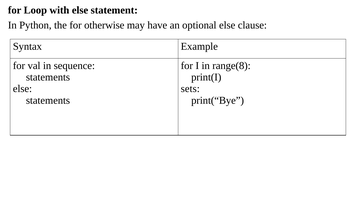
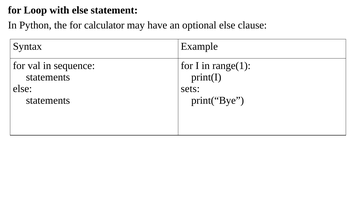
otherwise: otherwise -> calculator (104, 25)
range(8: range(8 -> range(1 (231, 66)
